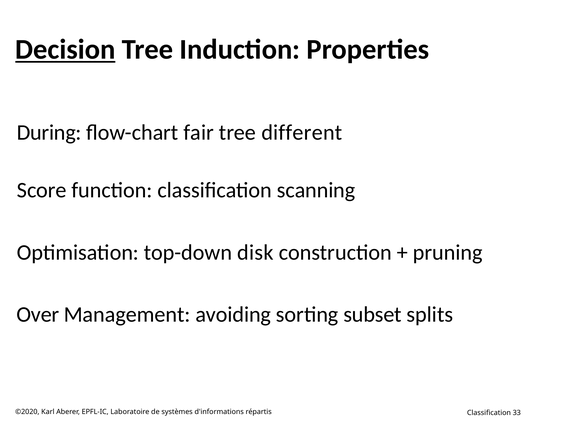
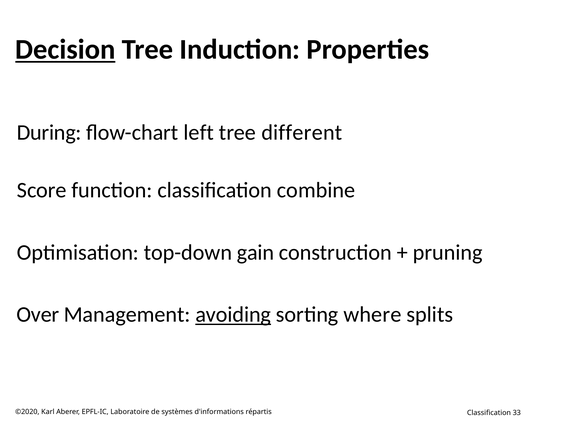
fair: fair -> left (199, 133)
scanning: scanning -> combine (316, 190)
disk: disk -> gain (256, 253)
avoiding underline: none -> present (233, 315)
subset: subset -> where (372, 315)
